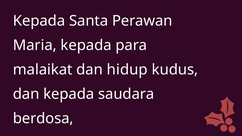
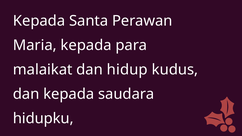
berdosa: berdosa -> hidupku (43, 119)
